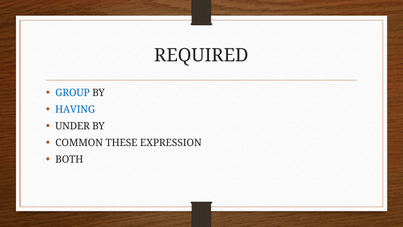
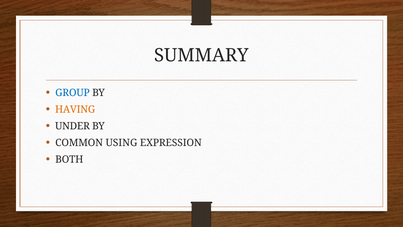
REQUIRED: REQUIRED -> SUMMARY (201, 55)
HAVING colour: blue -> orange (75, 109)
THESE: THESE -> USING (121, 143)
